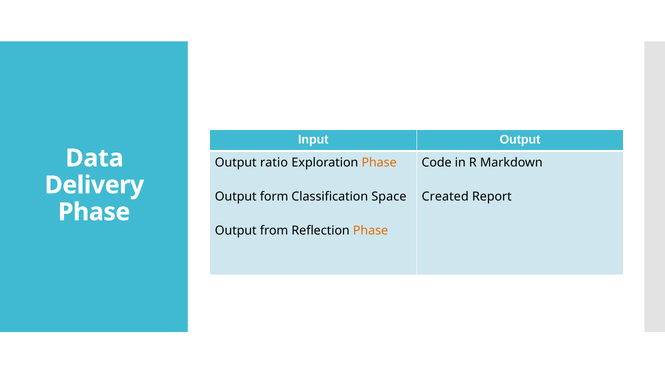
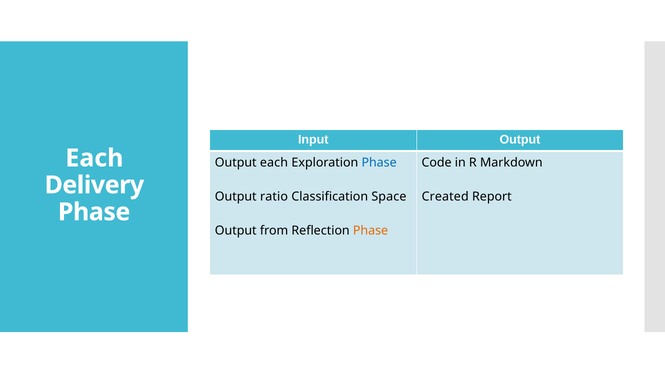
Data: Data -> Each (94, 158)
Output ratio: ratio -> each (274, 163)
Phase colour: orange -> blue (379, 163)
form: form -> ratio (274, 197)
